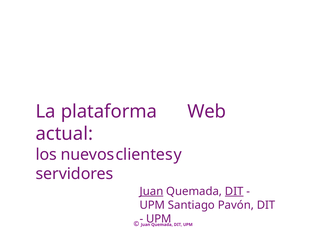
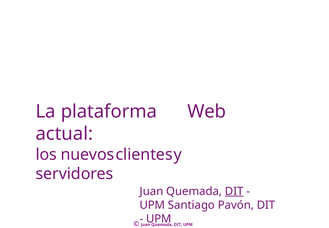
Juan underline: present -> none (152, 191)
